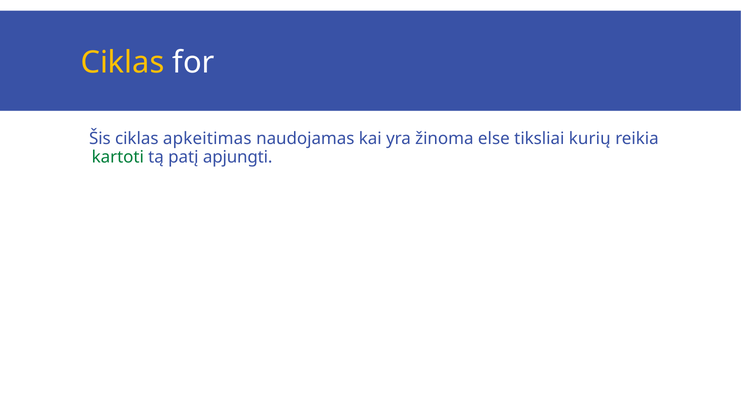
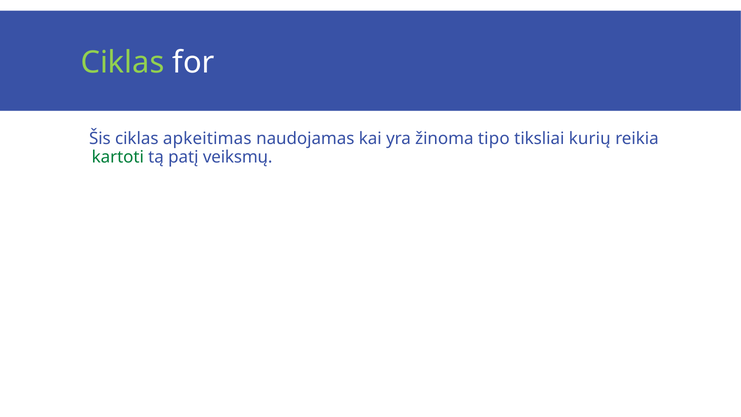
Ciklas colour: yellow -> light green (122, 62)
else: else -> tipo (494, 139)
apjungti: apjungti -> veiksmų (238, 157)
